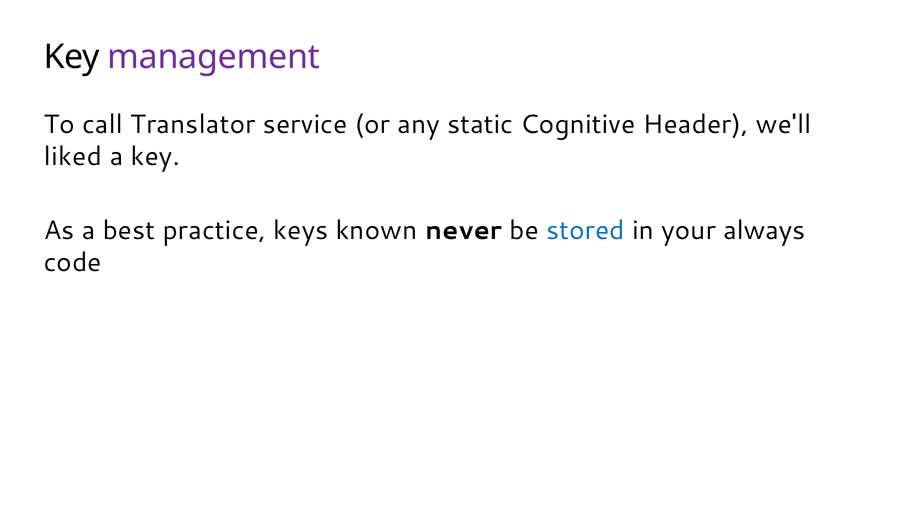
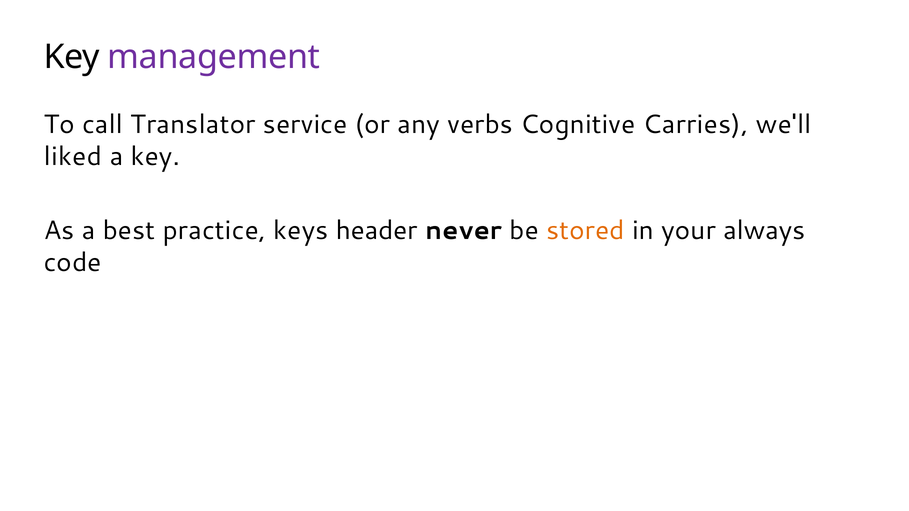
static: static -> verbs (480, 125)
Header: Header -> Carries (696, 125)
known: known -> header (377, 231)
stored colour: blue -> orange (585, 231)
